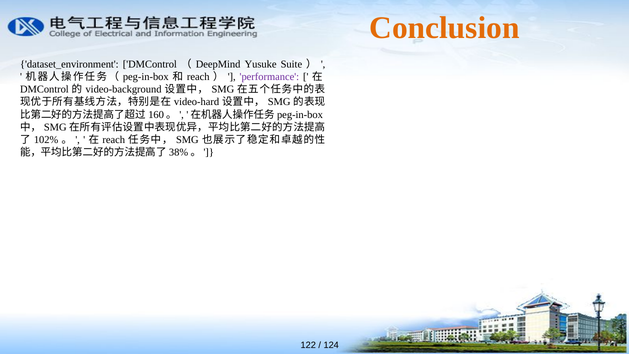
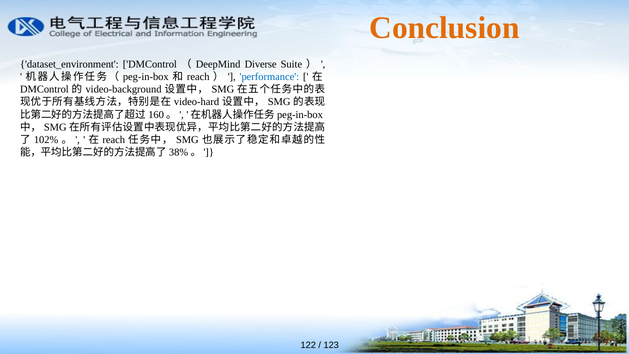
Yusuke: Yusuke -> Diverse (261, 64)
performance colour: purple -> blue (269, 77)
124: 124 -> 123 (331, 345)
